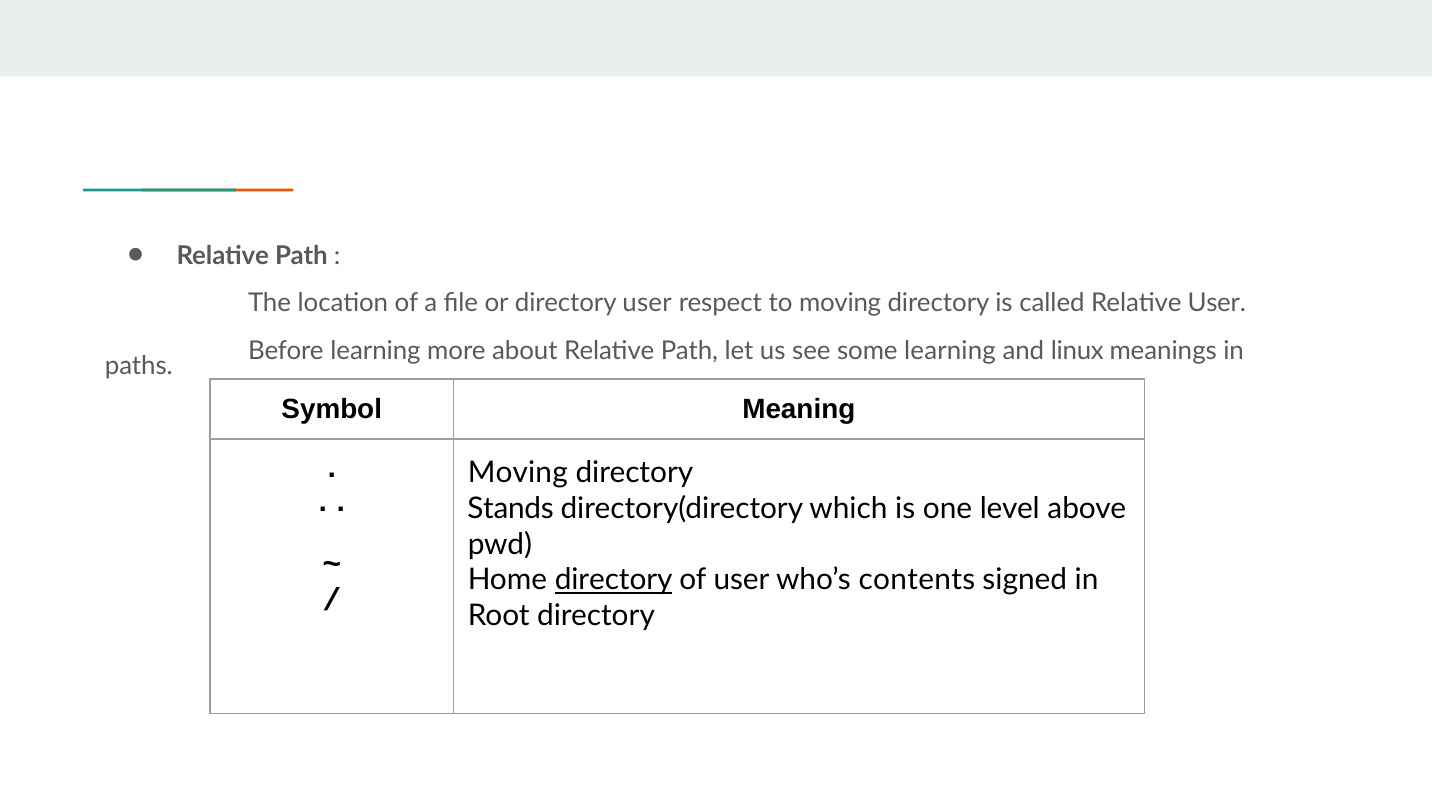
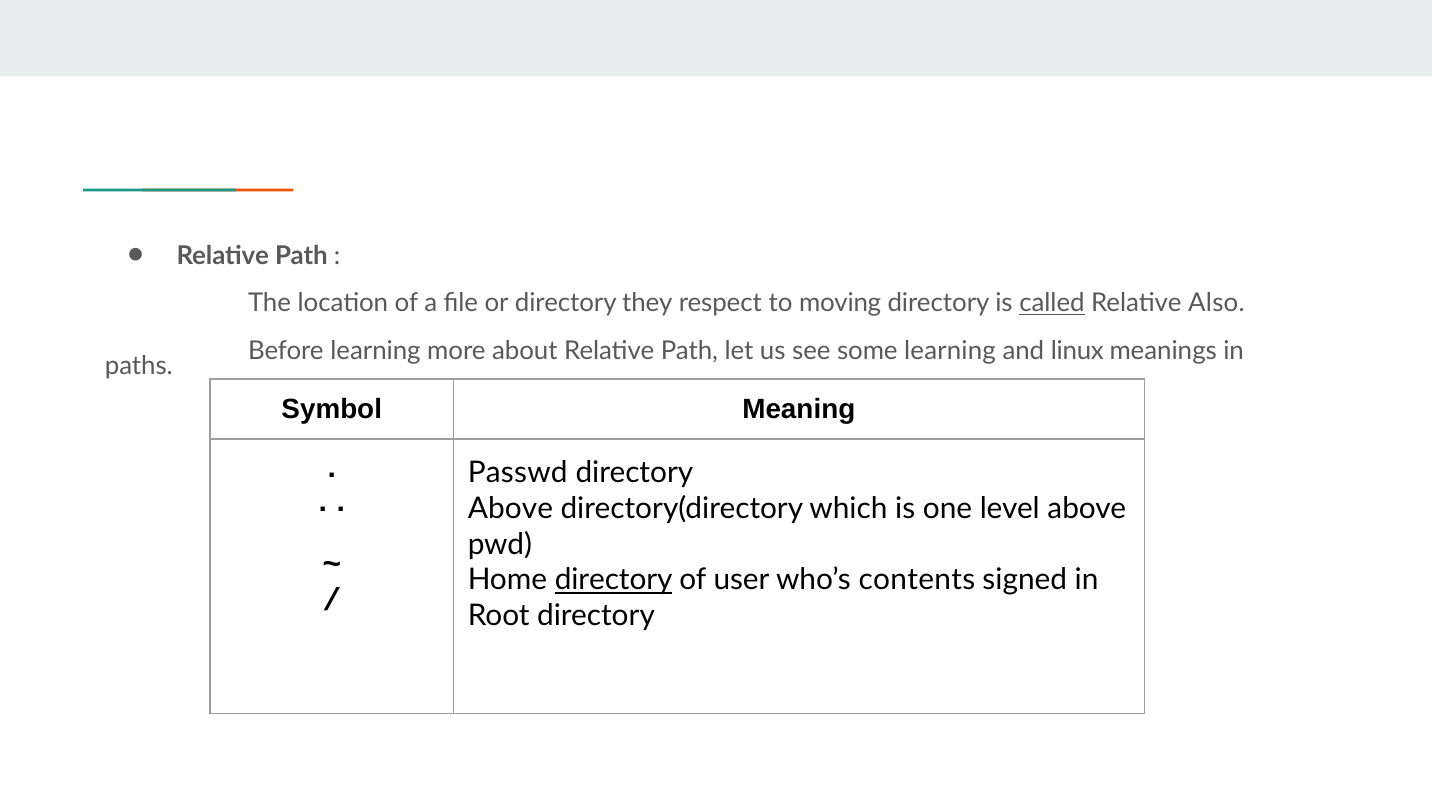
directory user: user -> they (647, 304)
called underline: none -> present (1052, 304)
Relative User: User -> Also (1216, 304)
Moving: Moving -> Passwd (518, 473)
Stands: Stands -> Above (510, 509)
